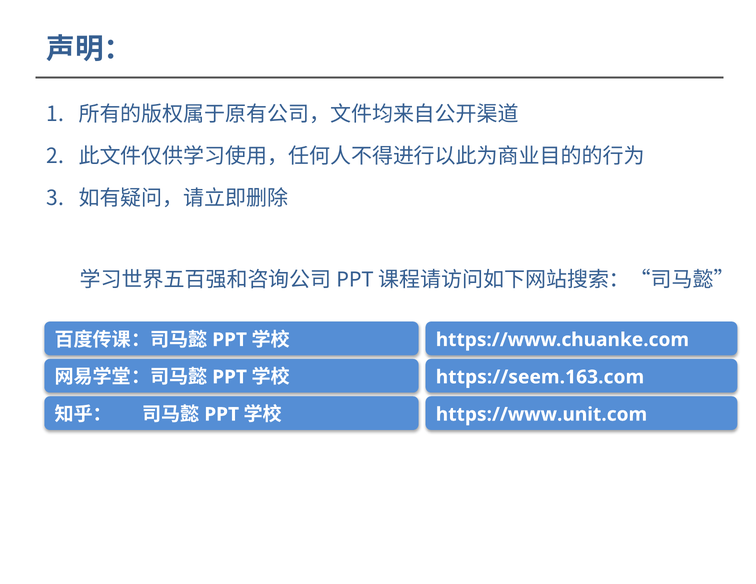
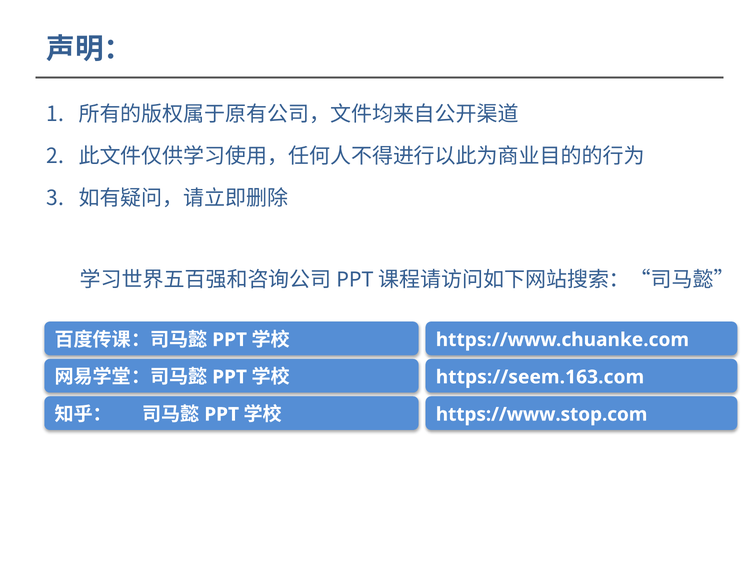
https://www.unit.com: https://www.unit.com -> https://www.stop.com (542, 415)
